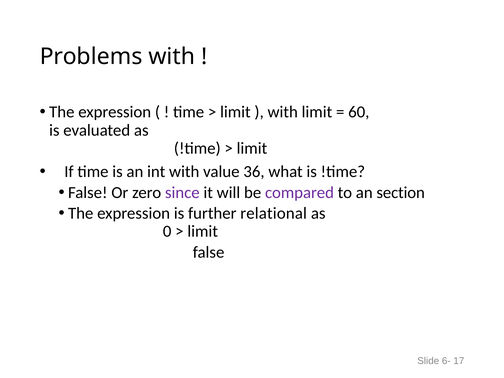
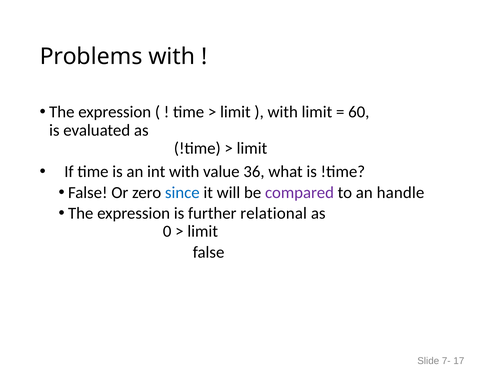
since colour: purple -> blue (182, 193)
section: section -> handle (401, 193)
6-: 6- -> 7- (446, 361)
